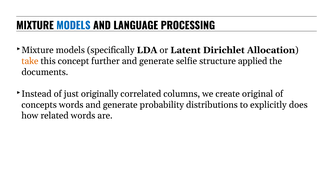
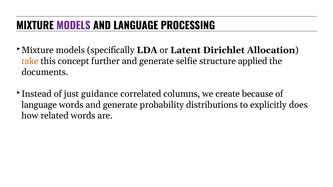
MODELS colour: blue -> purple (73, 26)
originally: originally -> guidance (100, 94)
original: original -> because (258, 94)
concepts: concepts -> language (39, 105)
